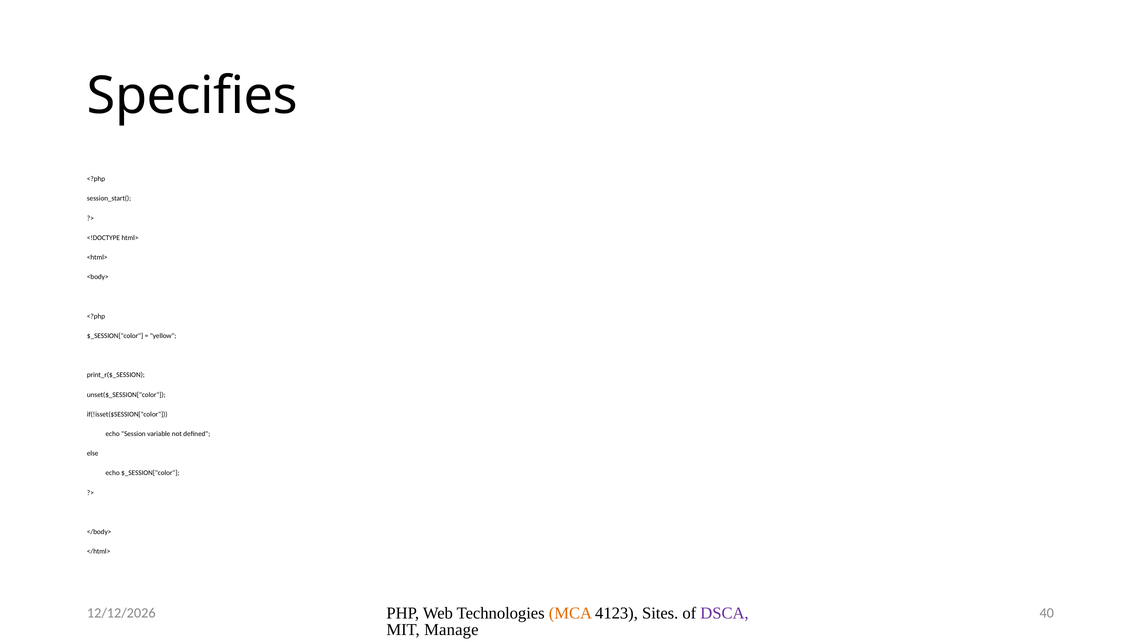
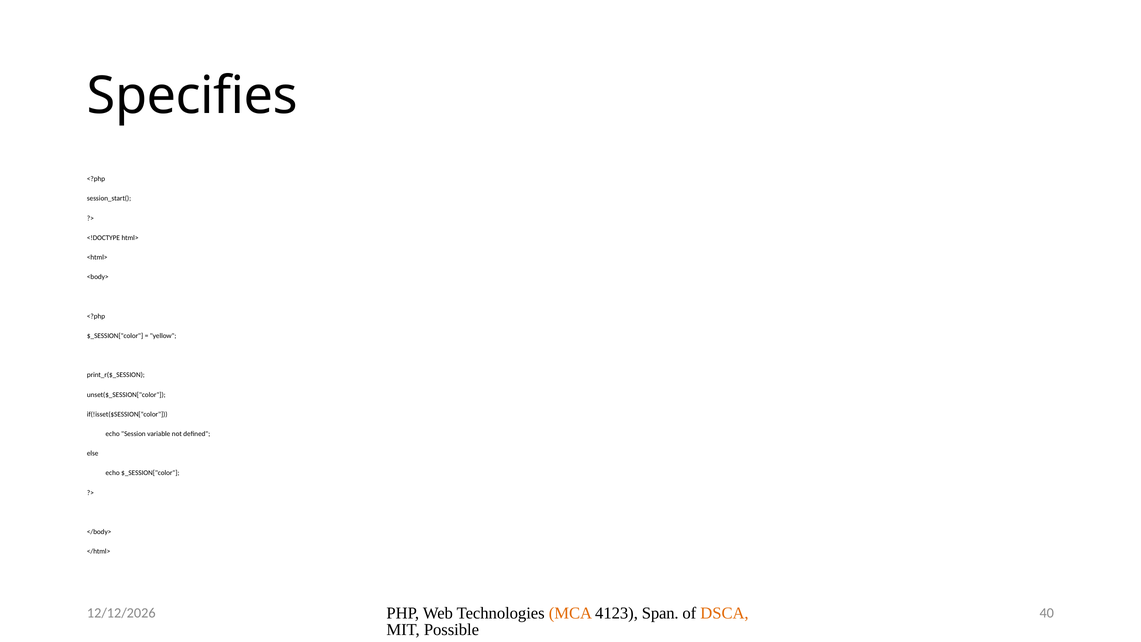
Sites: Sites -> Span (660, 613)
DSCA colour: purple -> orange (725, 613)
Manage: Manage -> Possible (451, 630)
